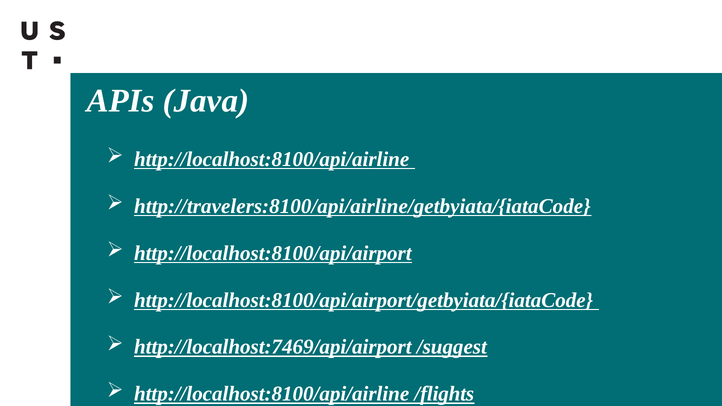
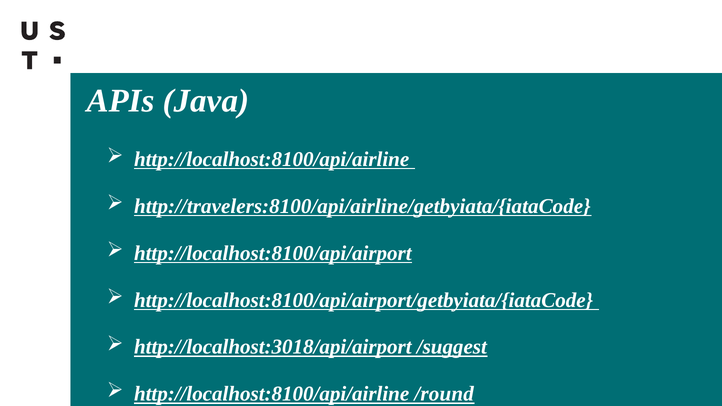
http://localhost:7469/api/airport: http://localhost:7469/api/airport -> http://localhost:3018/api/airport (273, 347)
/flights: /flights -> /round (444, 394)
